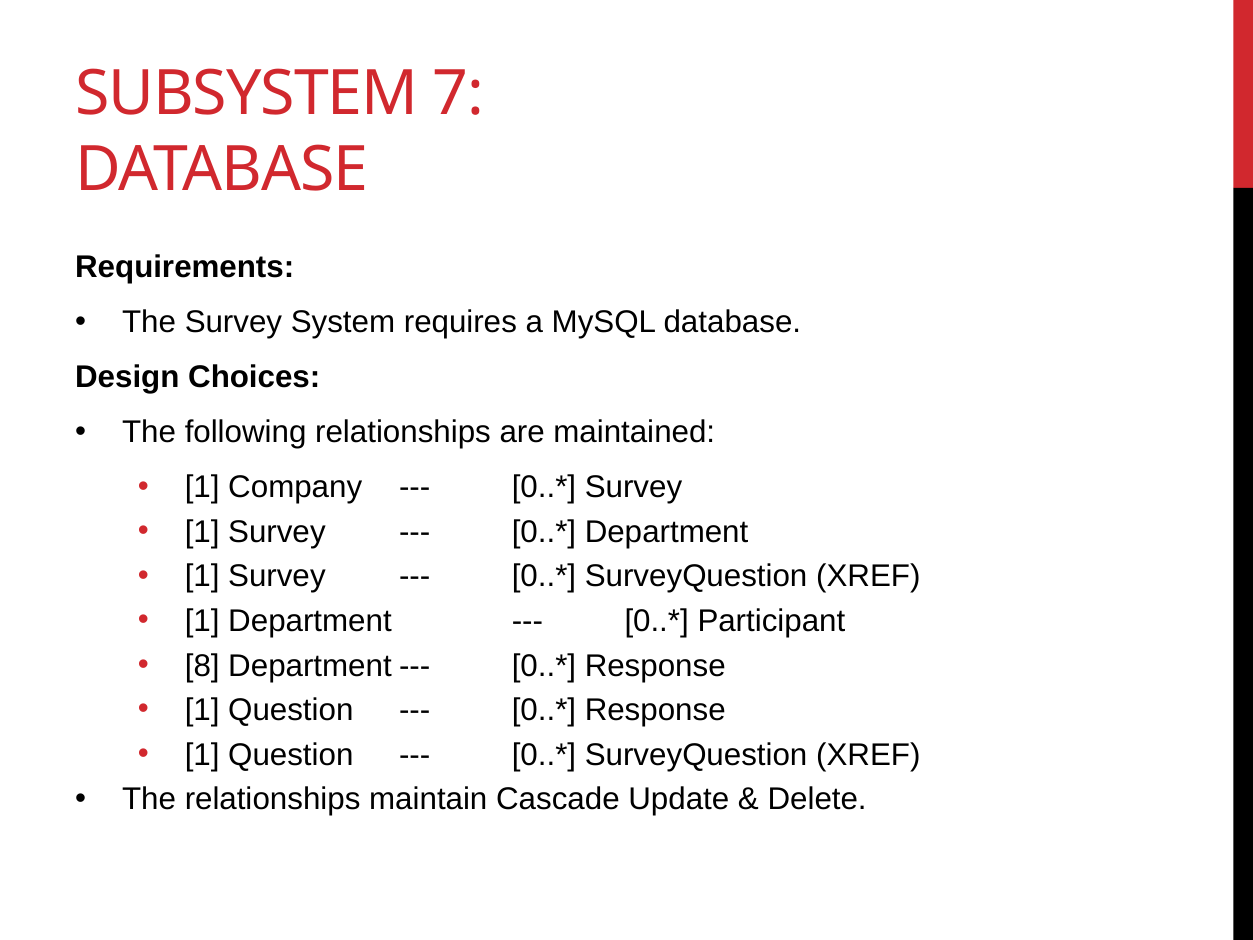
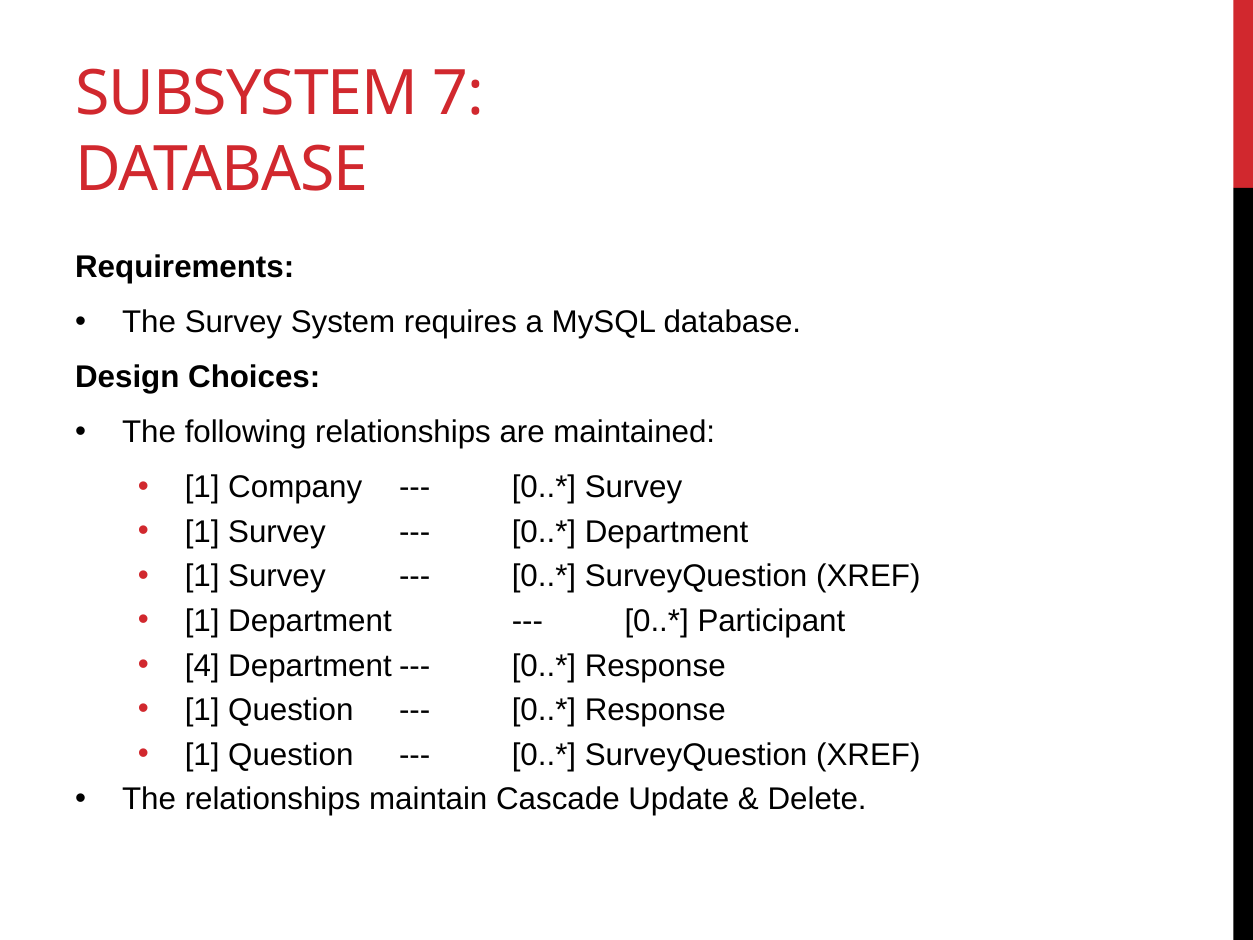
8: 8 -> 4 (202, 666)
